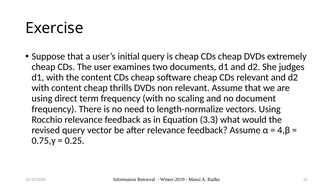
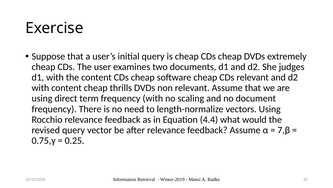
3.3: 3.3 -> 4.4 (209, 119)
4,β: 4,β -> 7,β (284, 130)
